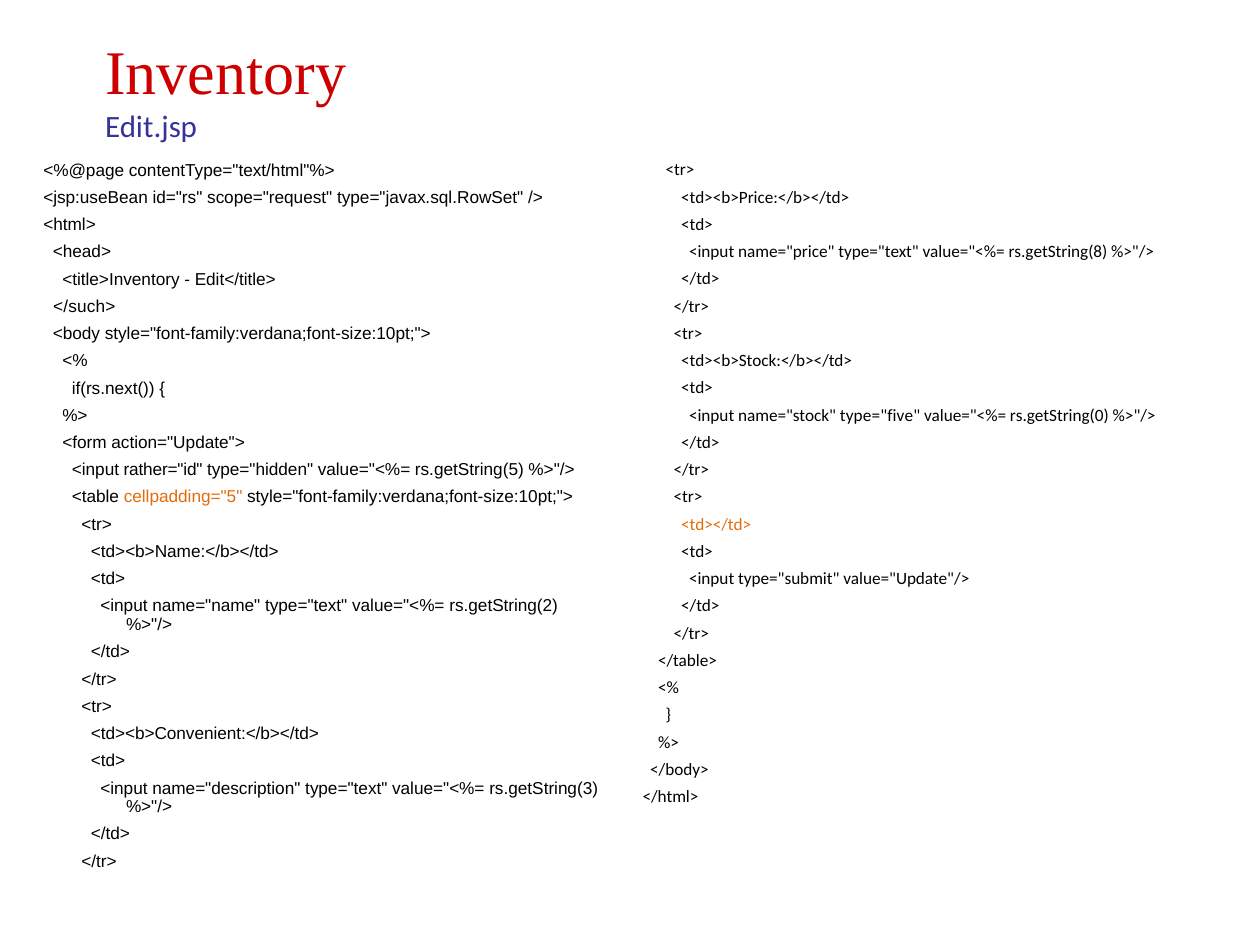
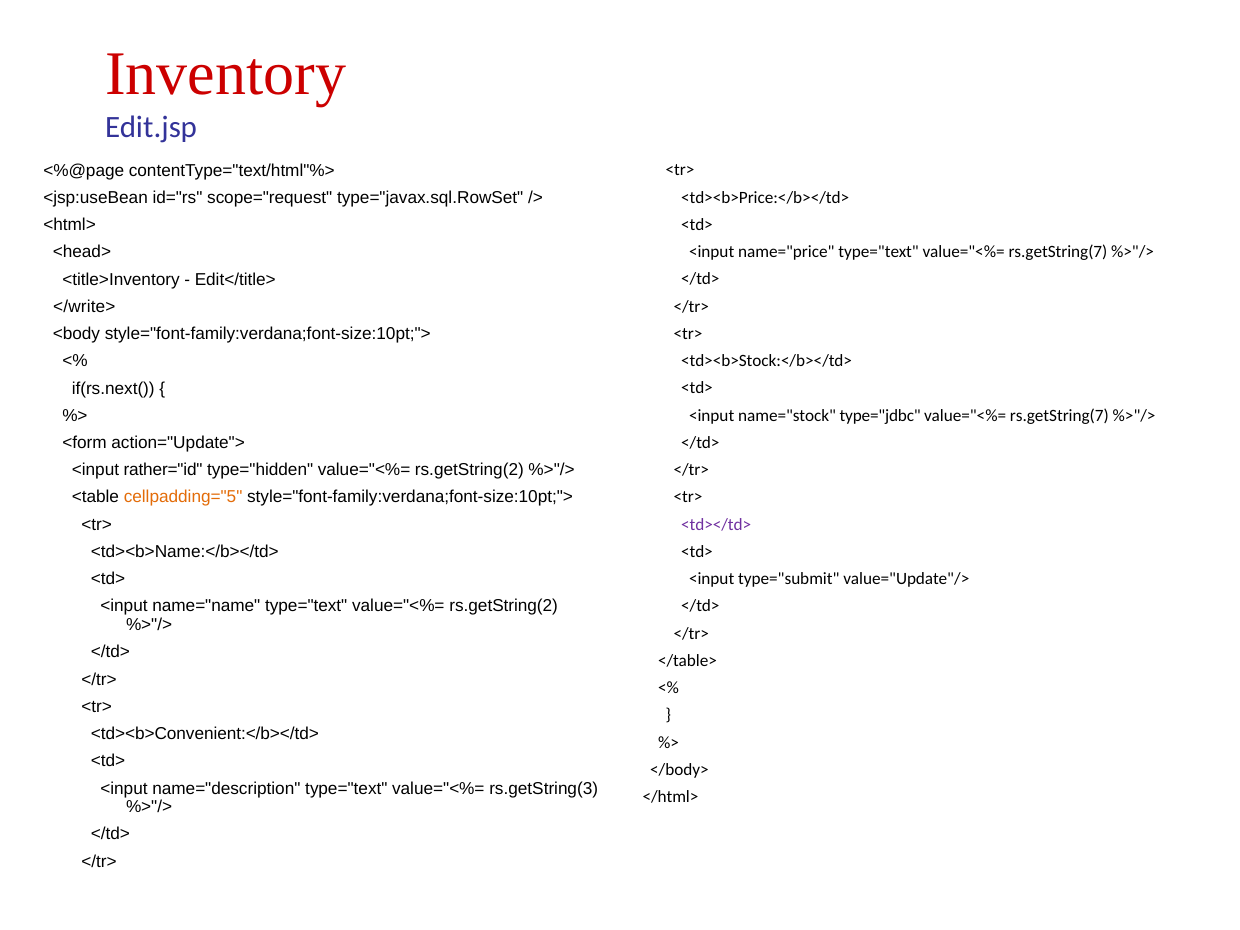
type="text value="<%= rs.getString(8: rs.getString(8 -> rs.getString(7 (1058, 252)
</such>: </such> -> </write> (84, 307)
type="five: type="five -> type="jdbc (880, 415)
rs.getString(0: rs.getString(0 -> rs.getString(7 (1059, 415)
type="hidden value="<%= rs.getString(5: rs.getString(5 -> rs.getString(2 (469, 470)
<td></td> colour: orange -> purple (716, 524)
